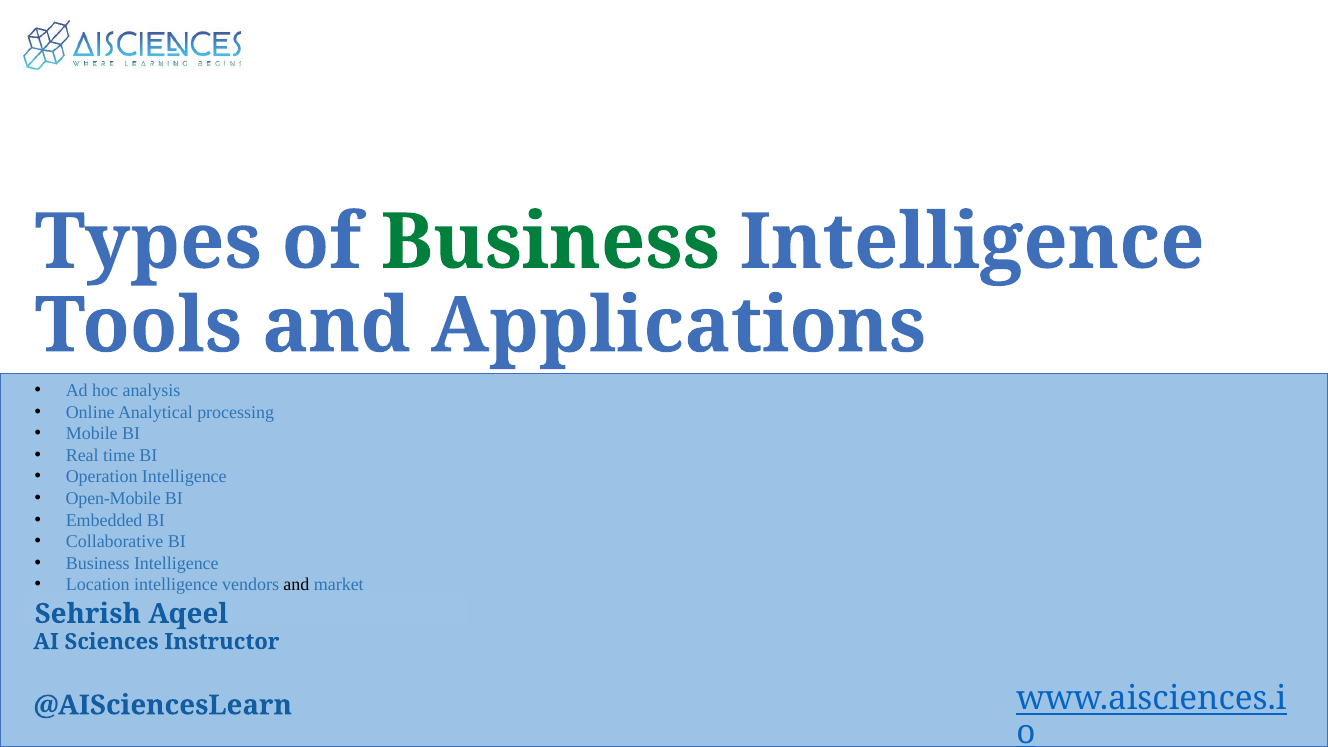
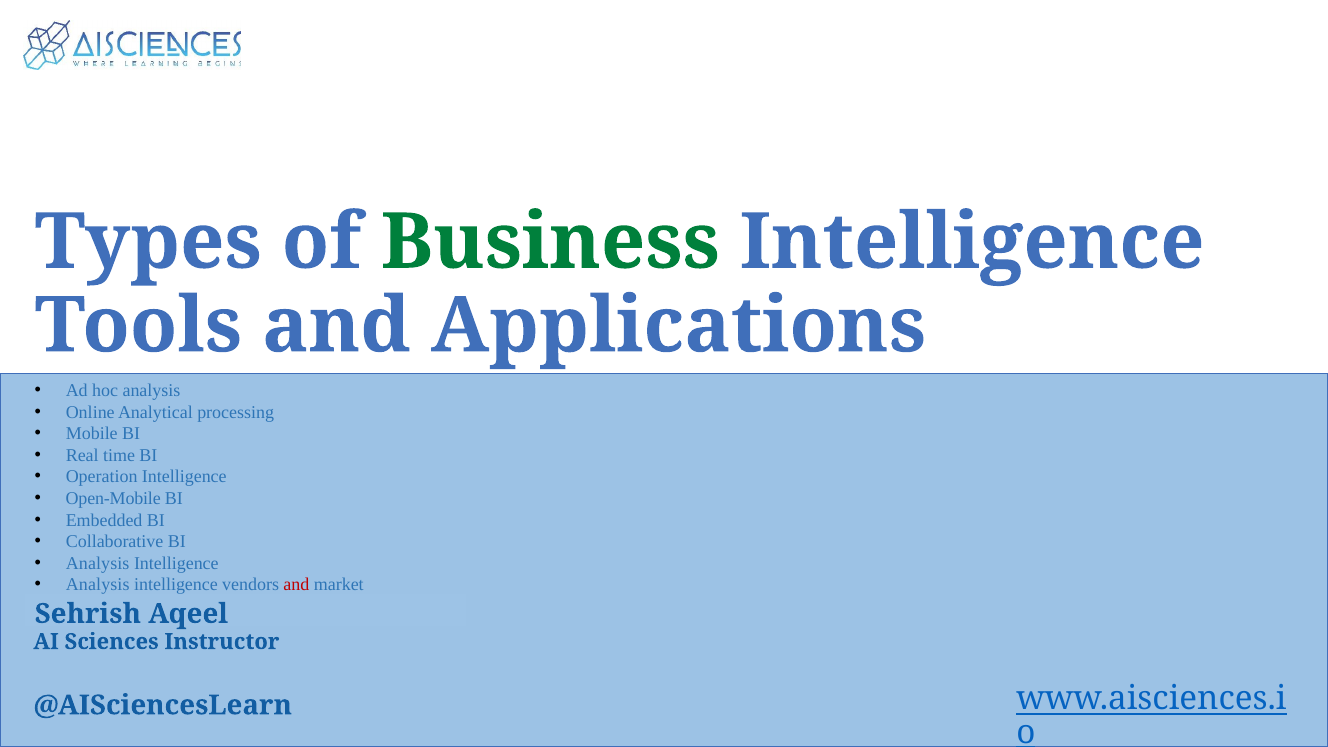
Business: Business -> Analysis (98, 563)
Location: Location -> Analysis (98, 585)
and colour: black -> red (296, 585)
